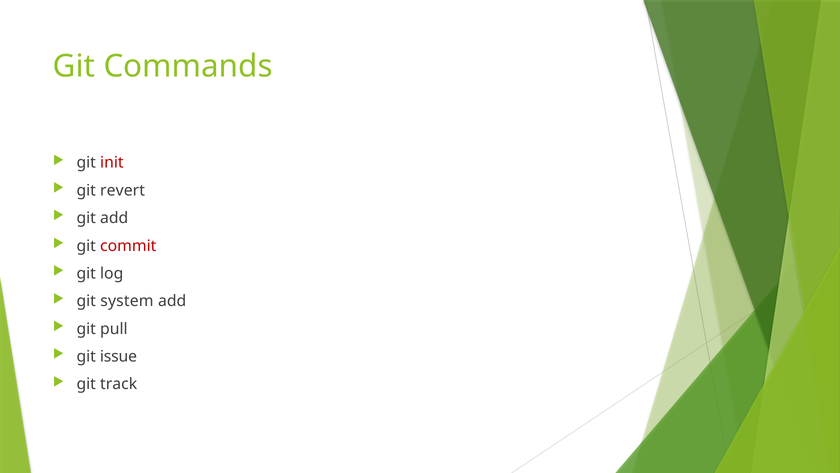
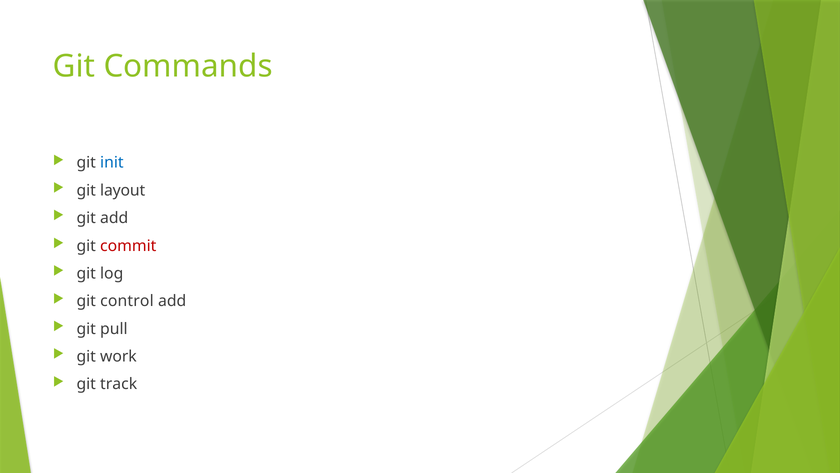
init colour: red -> blue (112, 163)
revert: revert -> layout (123, 190)
system: system -> control (127, 301)
issue: issue -> work (118, 356)
